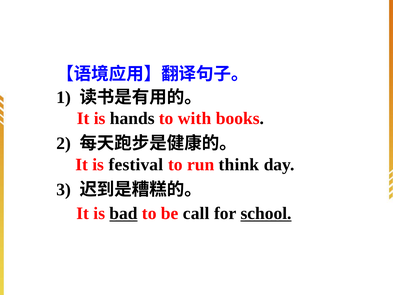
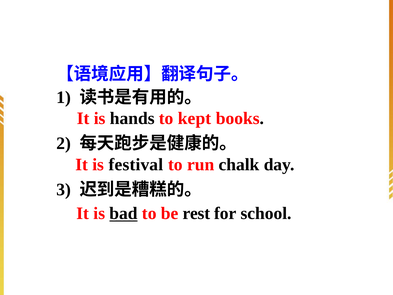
with: with -> kept (195, 118)
think: think -> chalk (239, 165)
call: call -> rest (196, 213)
school underline: present -> none (266, 213)
